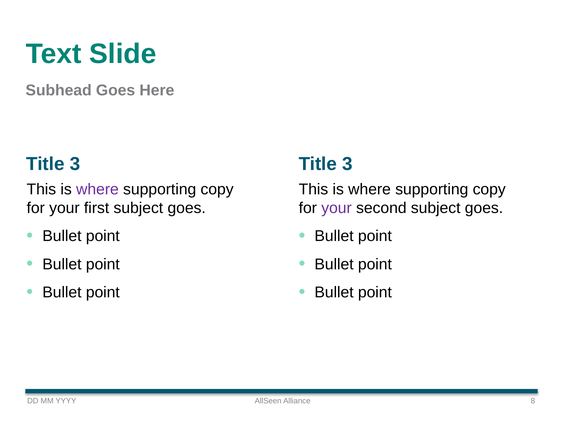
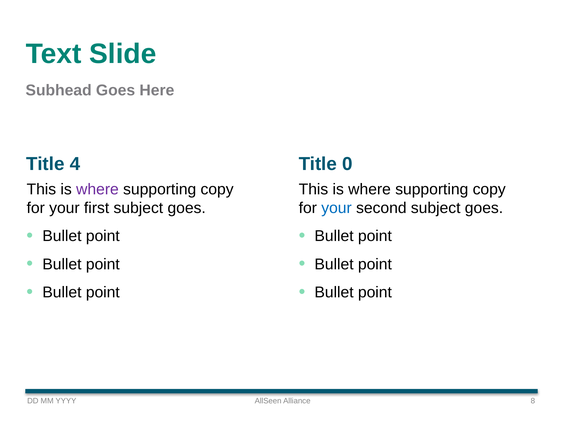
3: 3 -> 4 (75, 164)
3: 3 -> 0 (347, 164)
your colour: purple -> blue (337, 208)
